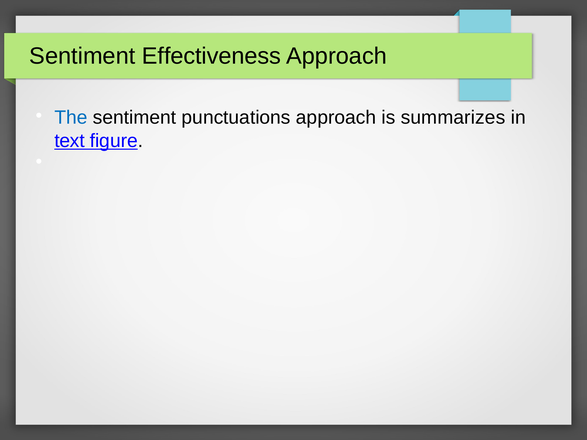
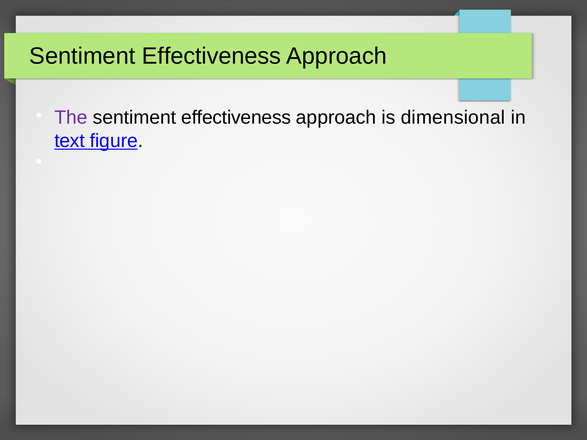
The colour: blue -> purple (71, 118)
punctuations: punctuations -> effectiveness (236, 118)
summarizes: summarizes -> dimensional (453, 118)
